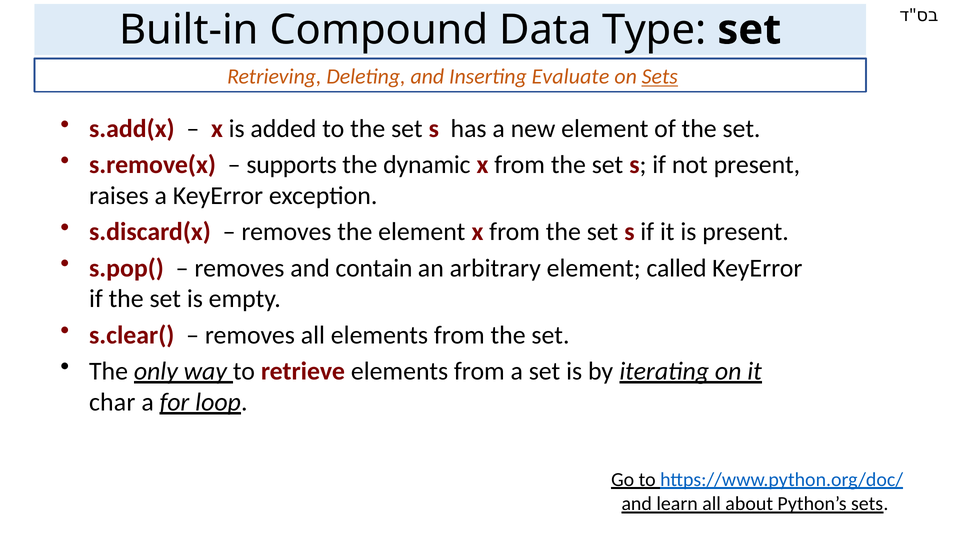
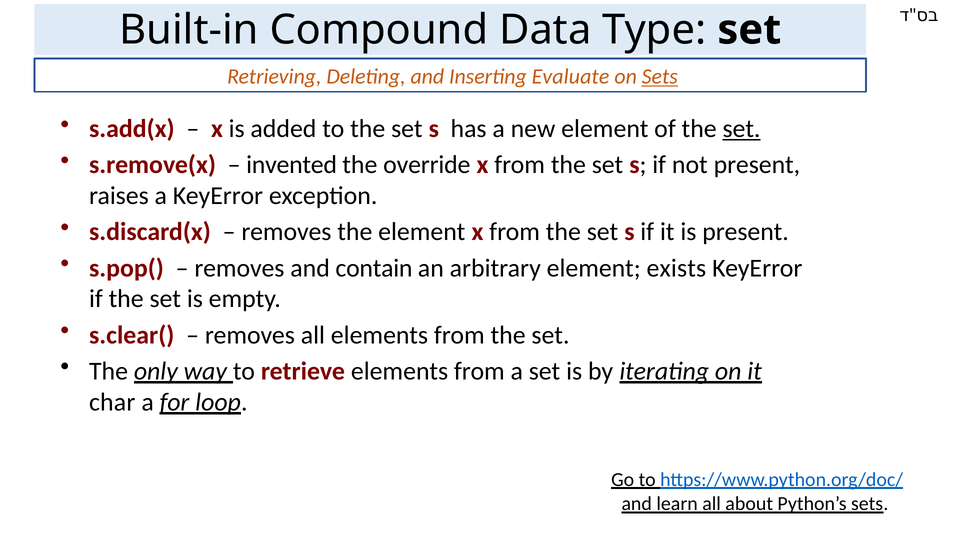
set underline: none -> present (742, 129)
supports: supports -> invented (292, 165)
dynamic: dynamic -> override (427, 165)
called: called -> exists (676, 268)
